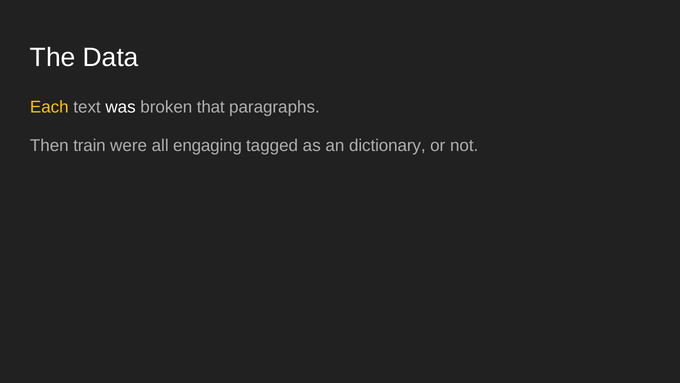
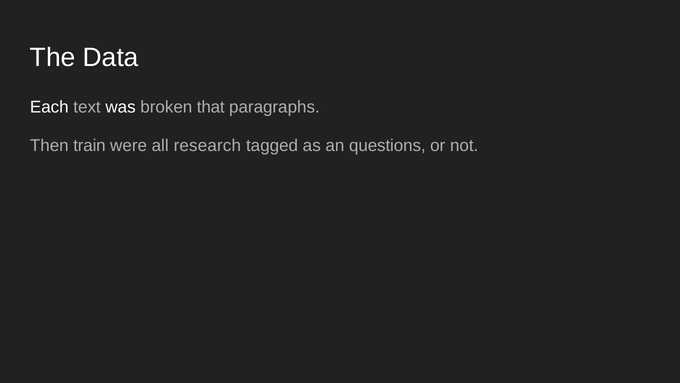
Each colour: yellow -> white (49, 107)
engaging: engaging -> research (207, 145)
dictionary: dictionary -> questions (387, 145)
